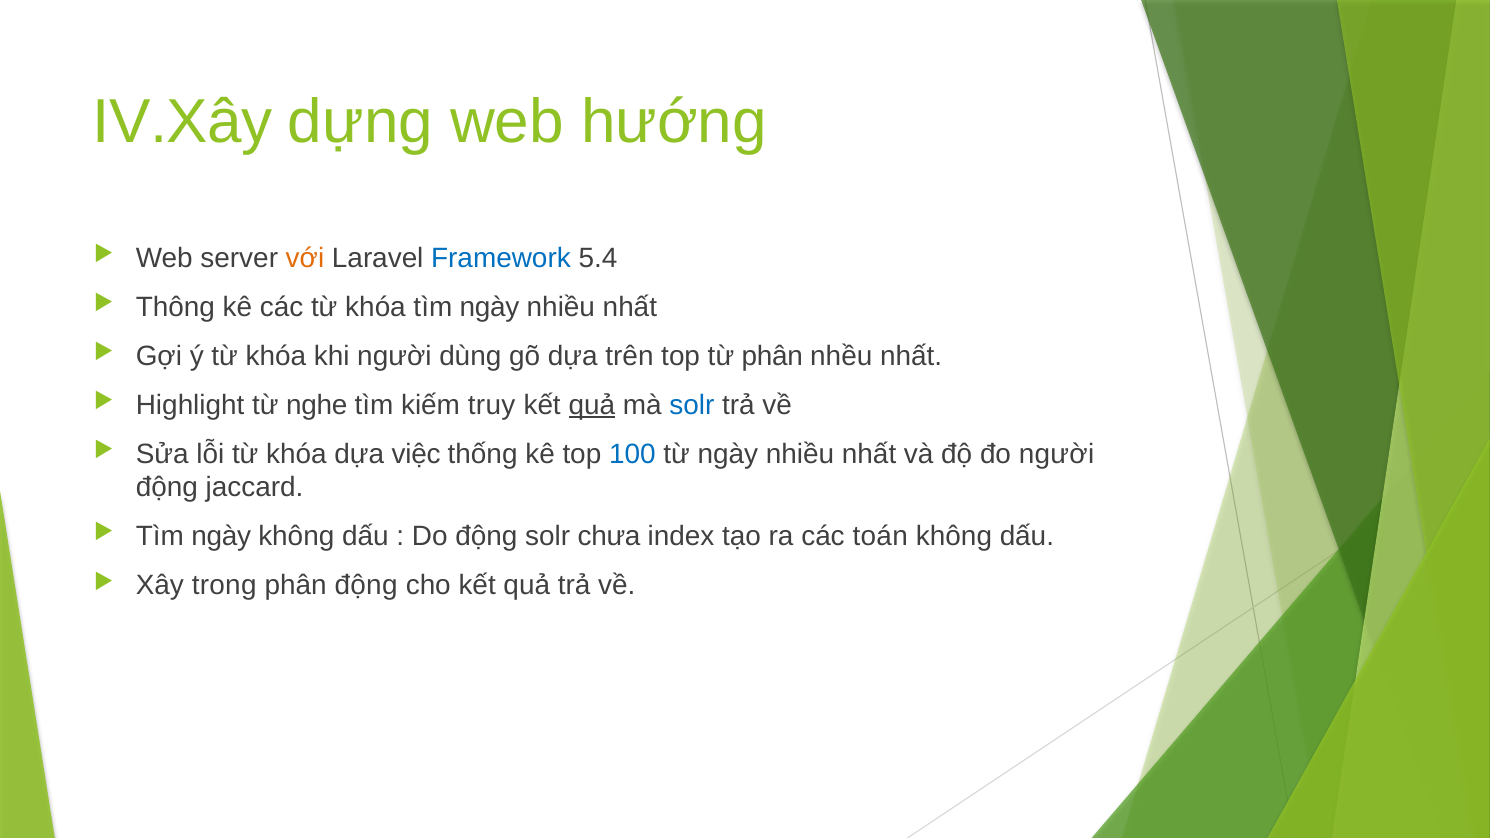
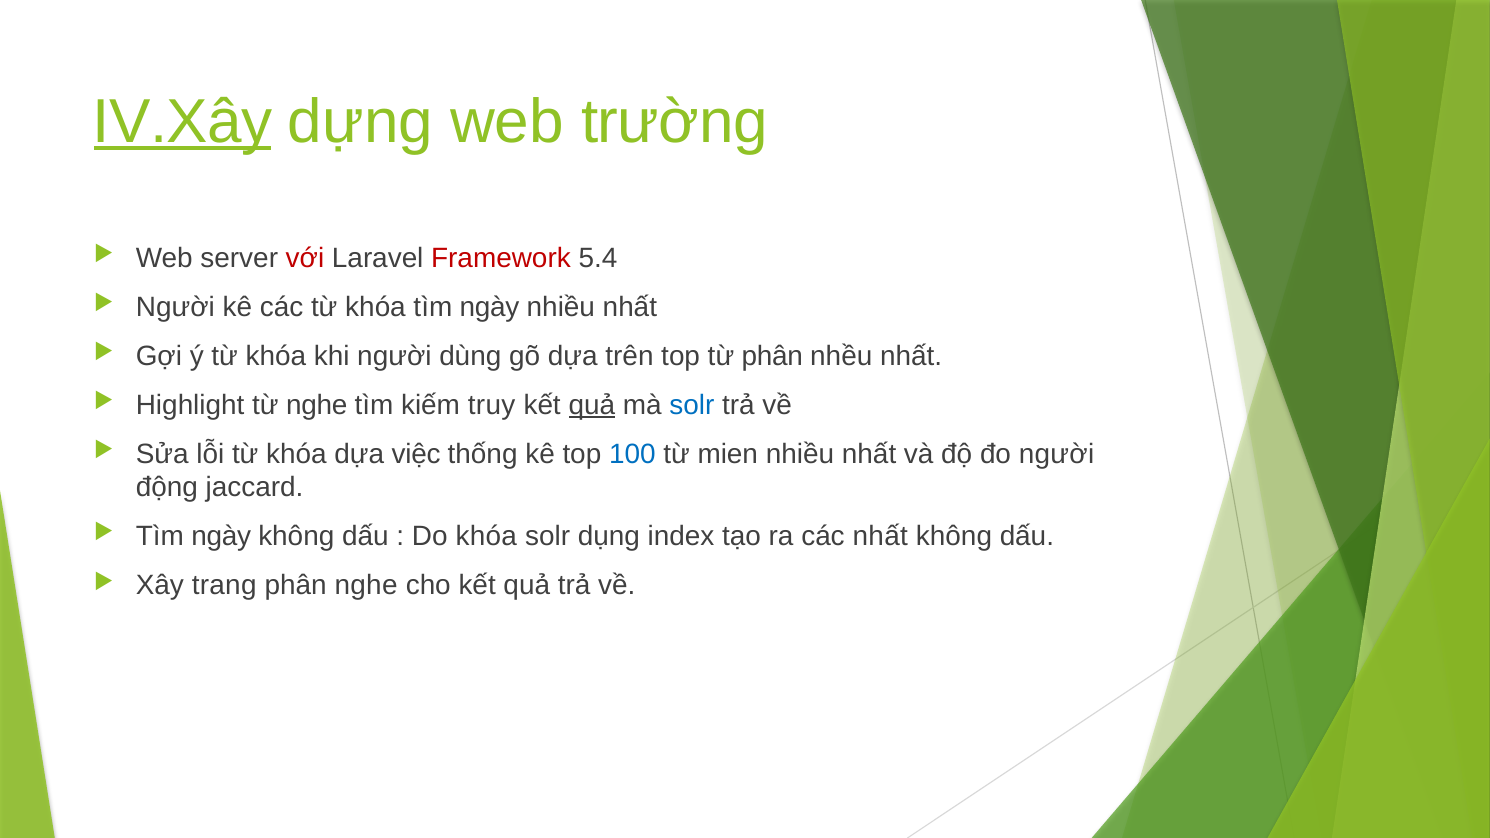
IV.Xây underline: none -> present (183, 122)
hướng: hướng -> trường (674, 122)
với colour: orange -> red (305, 258)
Framework colour: blue -> red (501, 258)
Thông: Thông -> Người (175, 307)
từ ngày: ngày -> mien (728, 454)
Do động: động -> khóa (486, 537)
chưa: chưa -> dụng (609, 537)
các toán: toán -> nhất (880, 537)
trong: trong -> trang (224, 586)
phân động: động -> nghe (366, 586)
